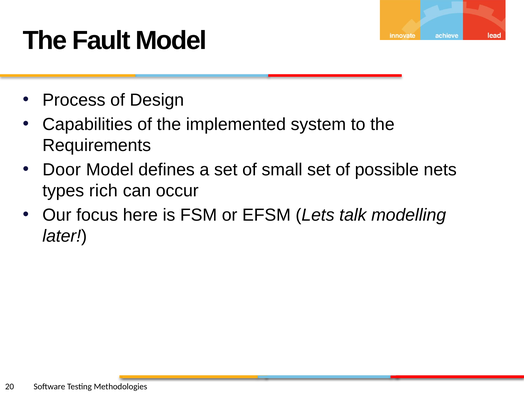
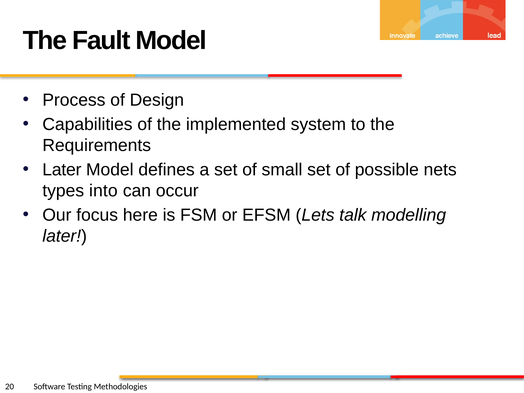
Door: Door -> Later (62, 170)
rich: rich -> into (103, 191)
